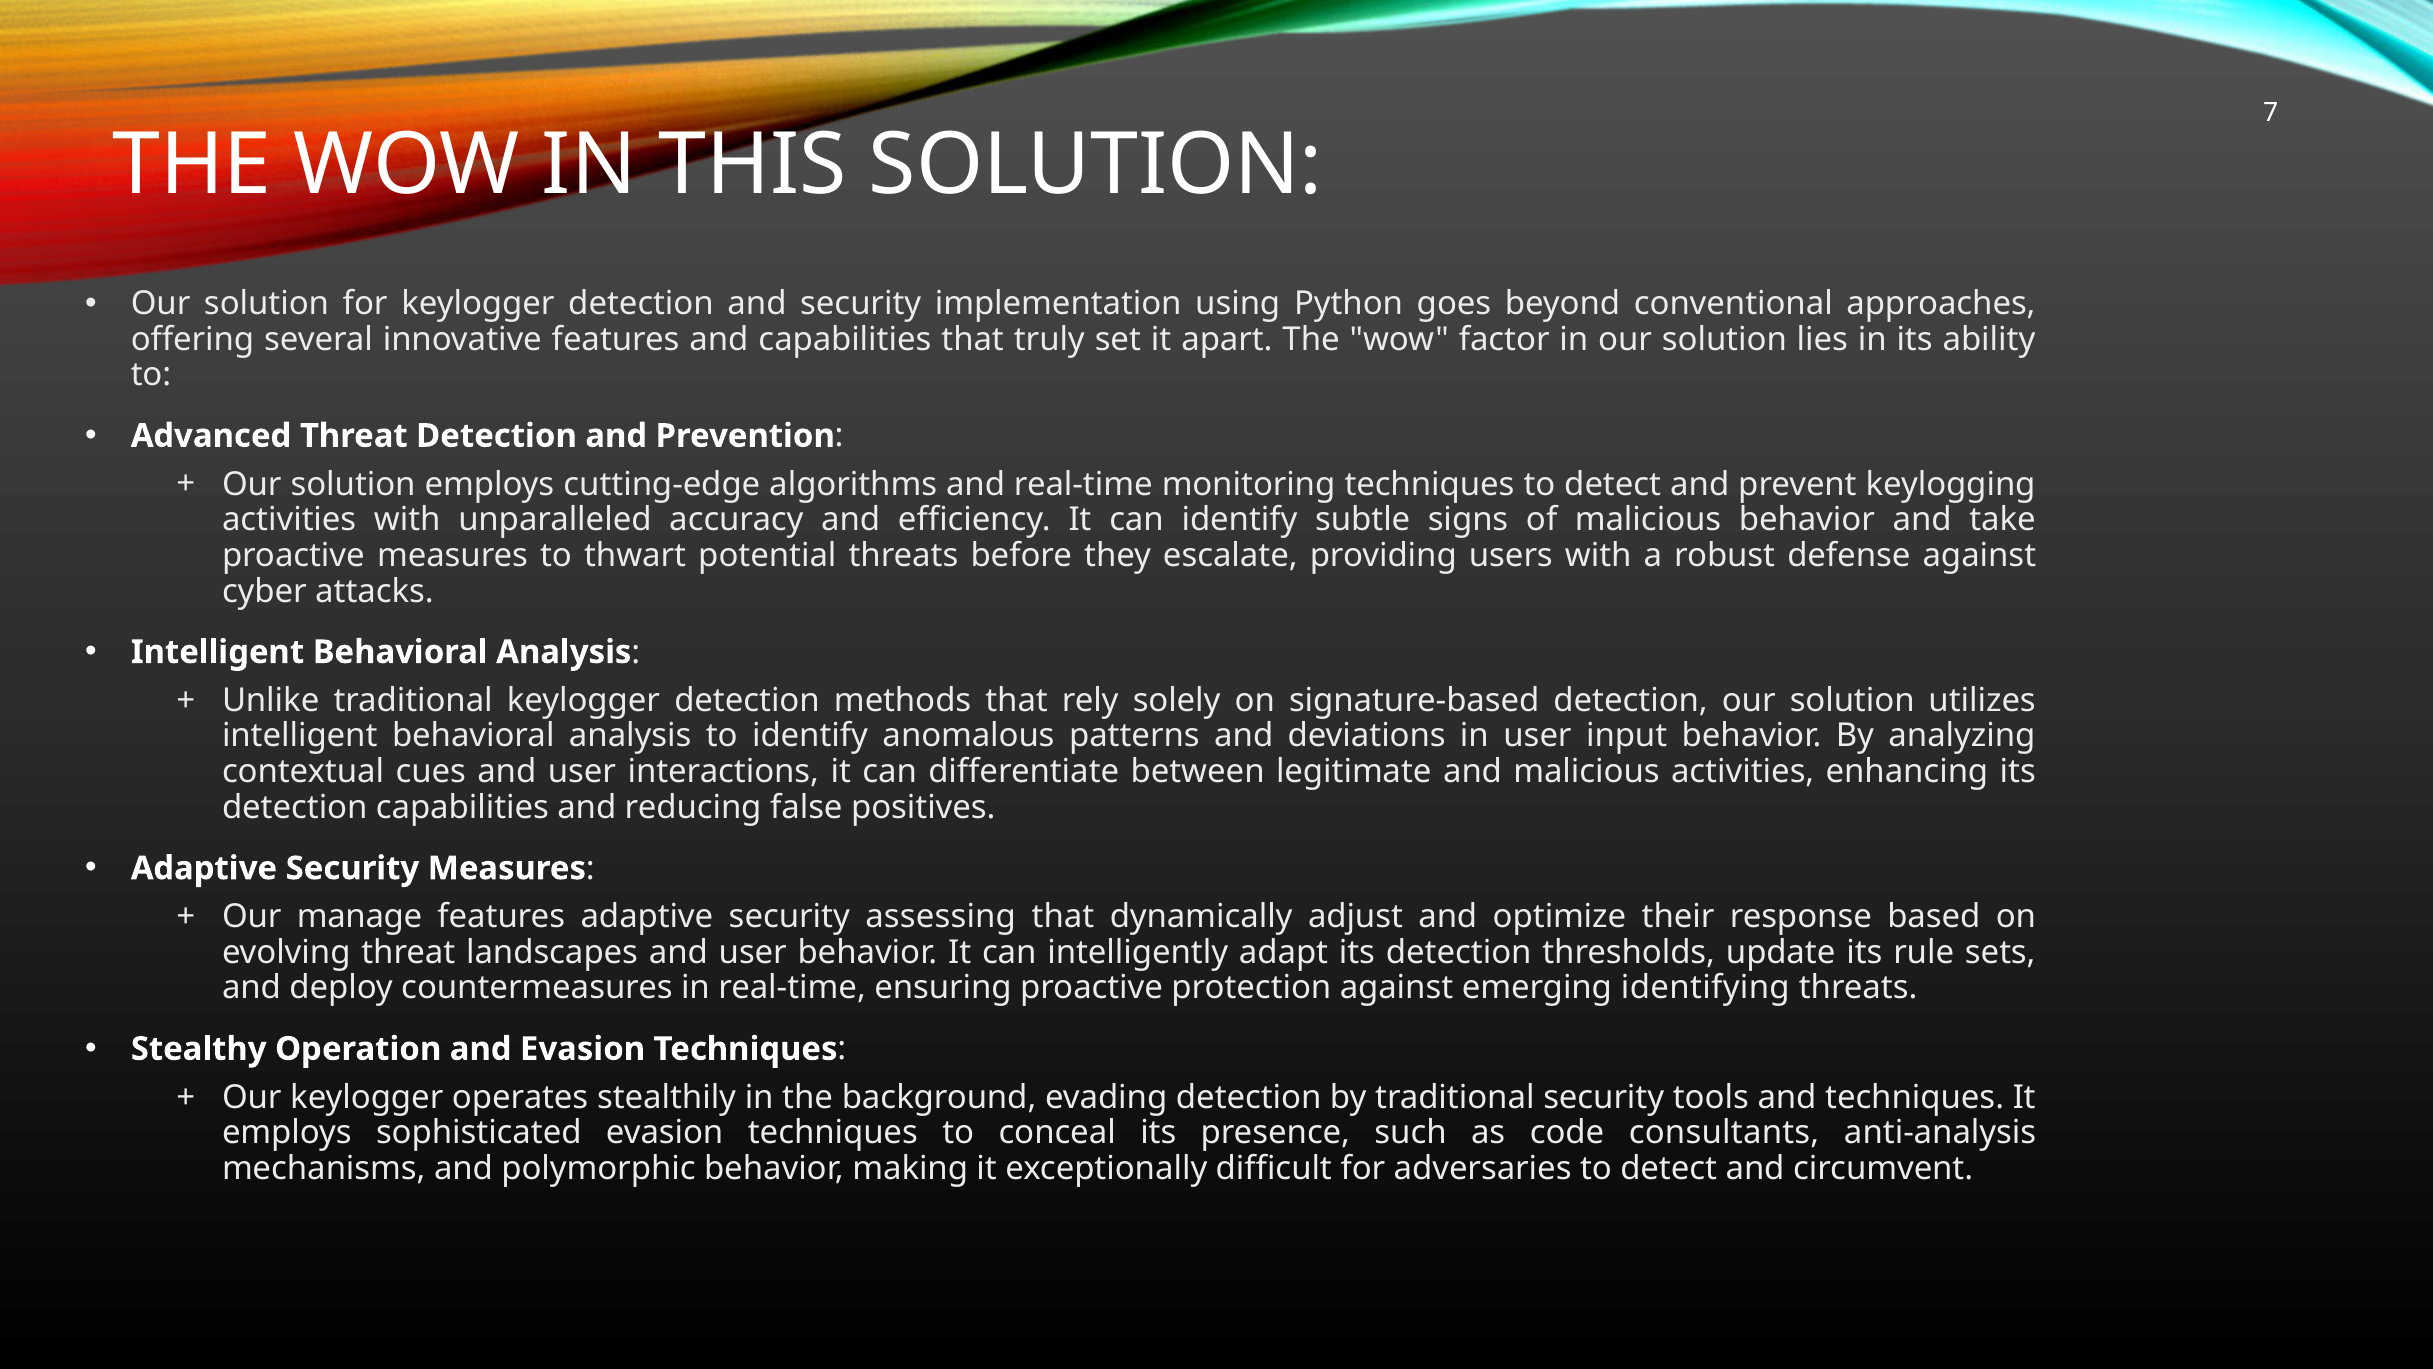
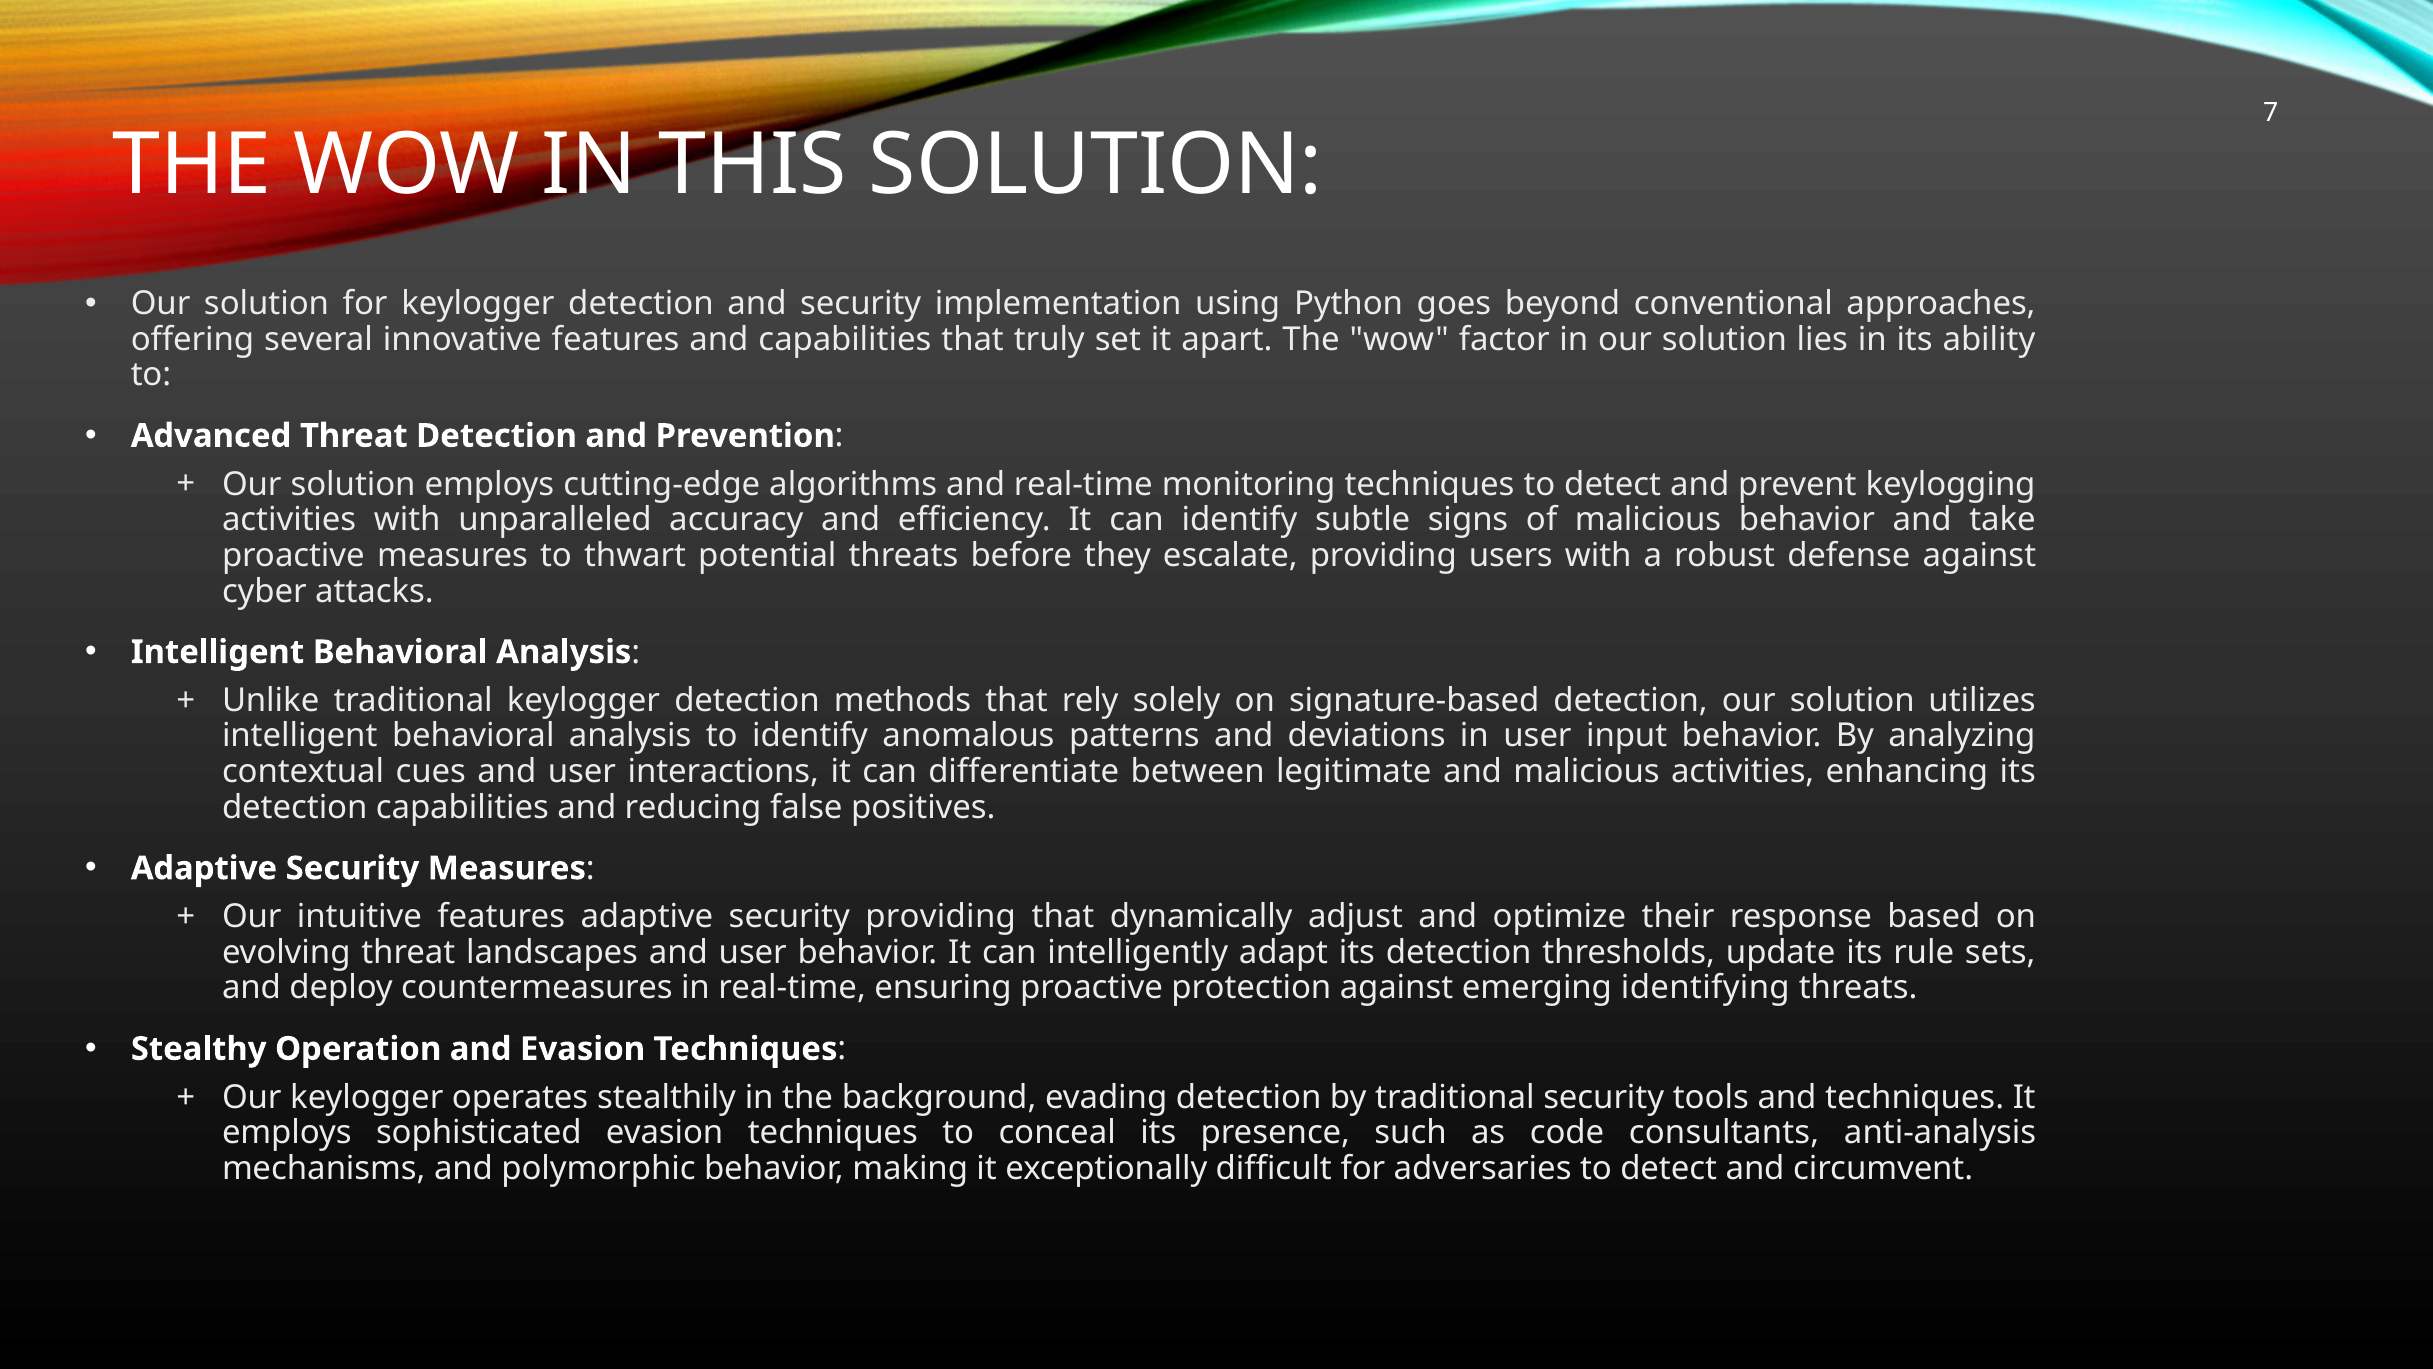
manage: manage -> intuitive (359, 916)
security assessing: assessing -> providing (941, 916)
